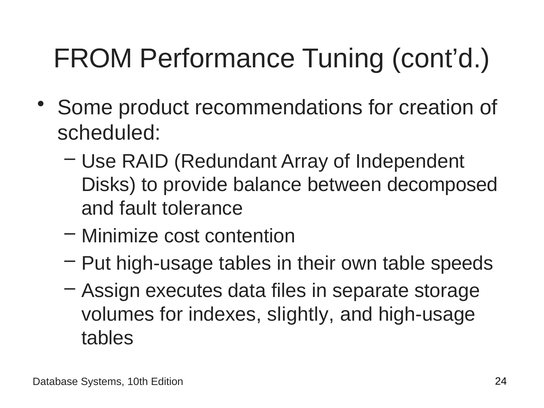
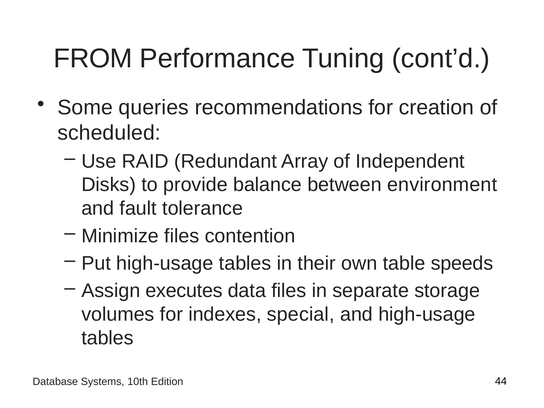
product: product -> queries (154, 108)
decomposed: decomposed -> environment (442, 185)
Minimize cost: cost -> files (182, 236)
slightly: slightly -> special (301, 314)
24: 24 -> 44 (501, 381)
